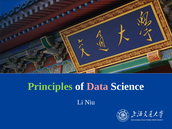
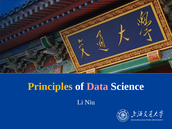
Principles colour: light green -> yellow (50, 86)
